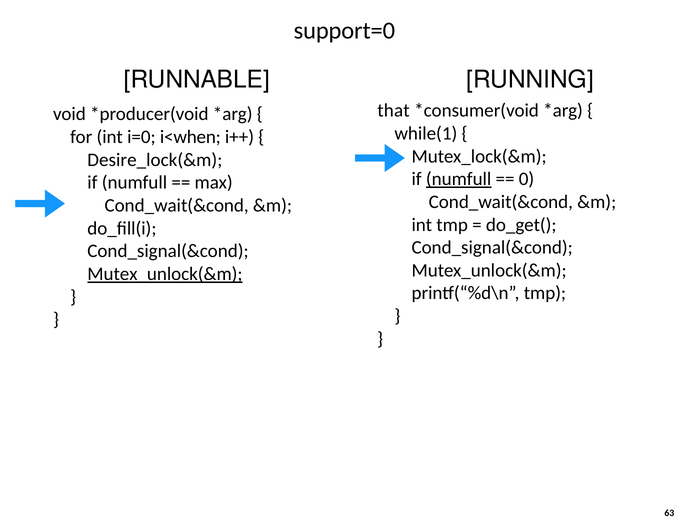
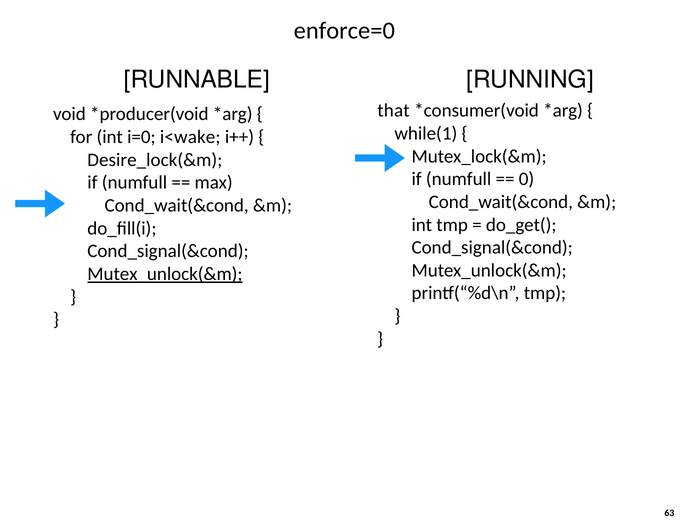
support=0: support=0 -> enforce=0 (344, 31)
i<when: i<when -> i<wake (190, 137)
numfull underline: present -> none (459, 179)
